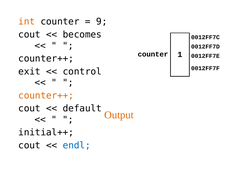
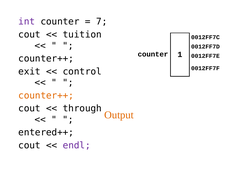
int colour: orange -> purple (27, 22)
9: 9 -> 7 (102, 22)
becomes: becomes -> tuition (82, 35)
default: default -> through (82, 109)
initial++: initial++ -> entered++ (46, 133)
endl colour: blue -> purple (77, 146)
